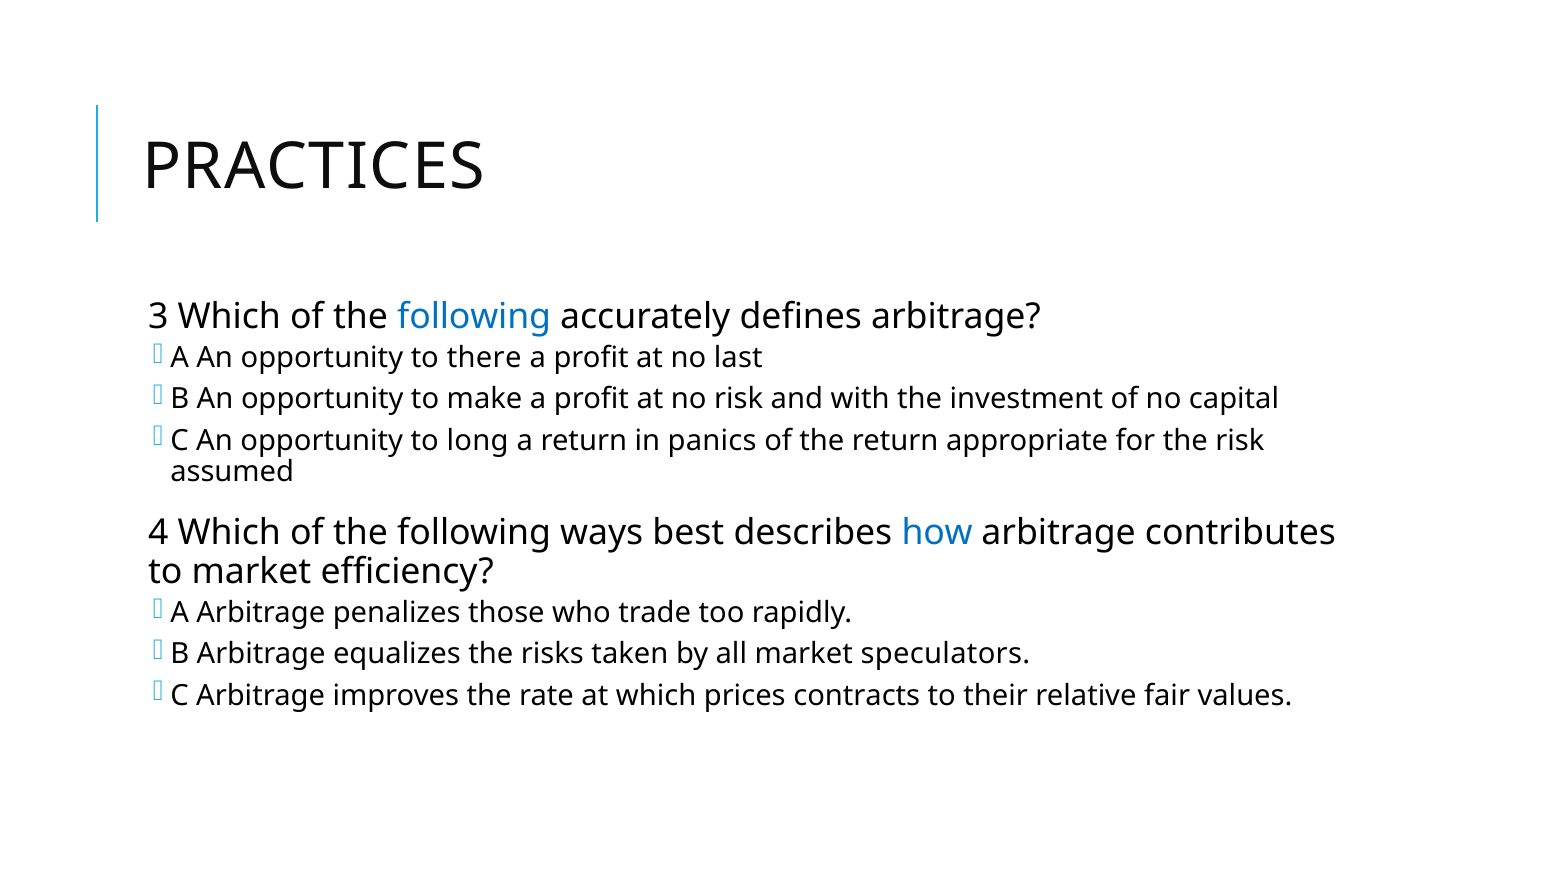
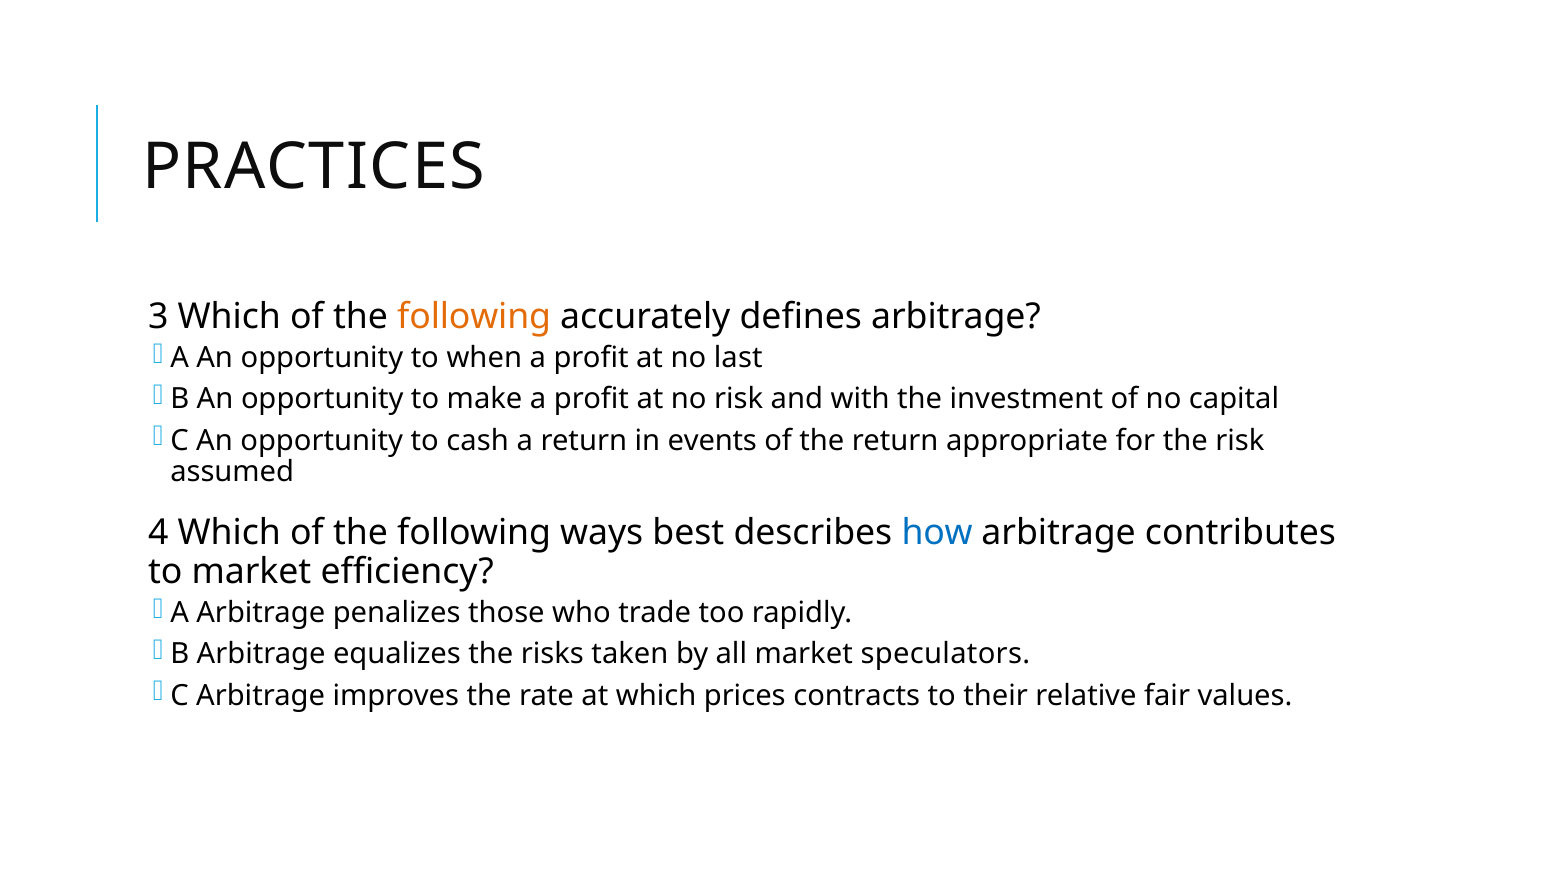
following colour: blue -> orange (474, 316)
there: there -> when (484, 358)
long: long -> cash (478, 440)
panics: panics -> events (712, 440)
